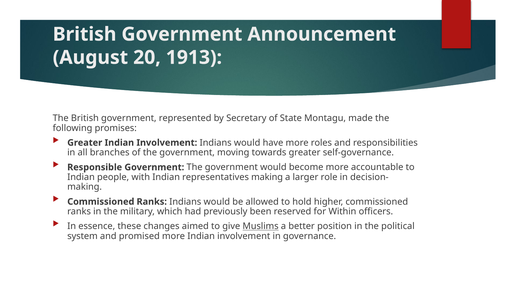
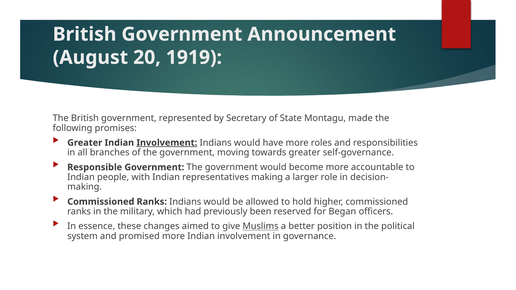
1913: 1913 -> 1919 (194, 58)
Involvement underline: none -> present (167, 143)
Within: Within -> Began (342, 212)
